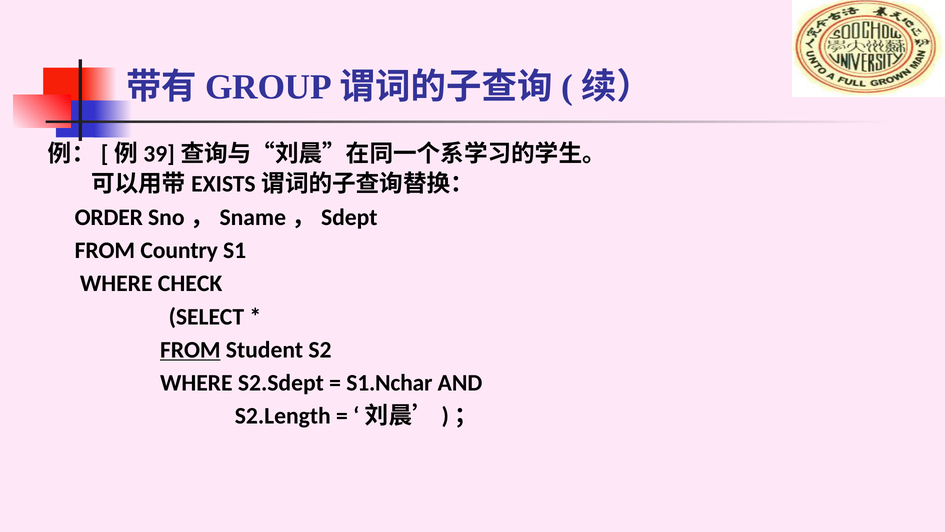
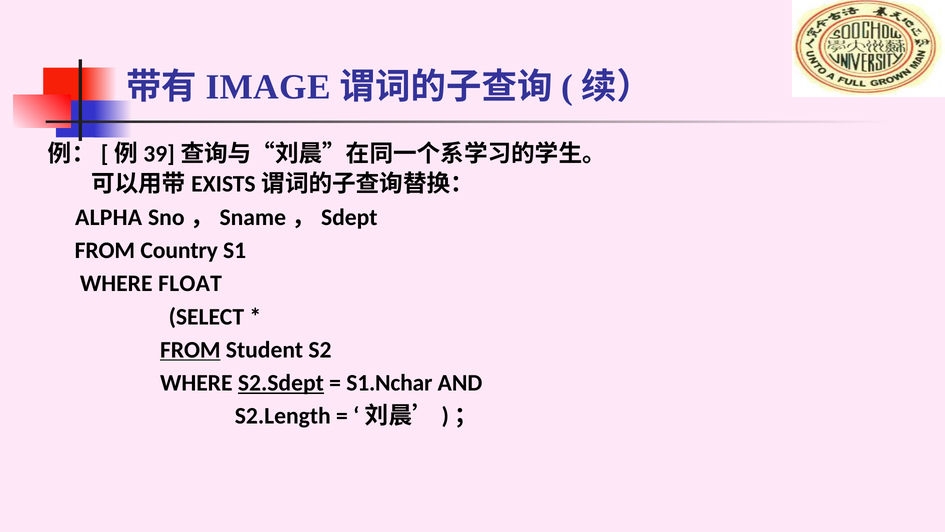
GROUP: GROUP -> IMAGE (268, 87)
ORDER: ORDER -> ALPHA (109, 217)
CHECK: CHECK -> FLOAT (190, 283)
S2.Sdept underline: none -> present (281, 383)
